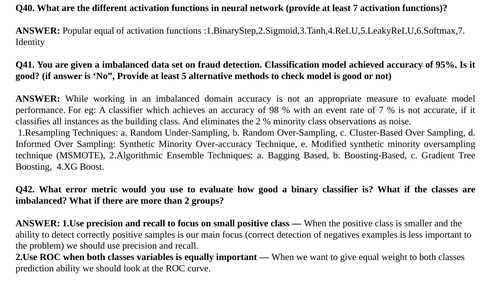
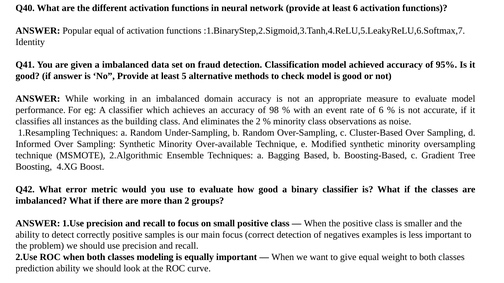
least 7: 7 -> 6 (355, 8)
of 7: 7 -> 6 (381, 110)
Over-accuracy: Over-accuracy -> Over-available (224, 144)
variables: variables -> modeling (155, 258)
